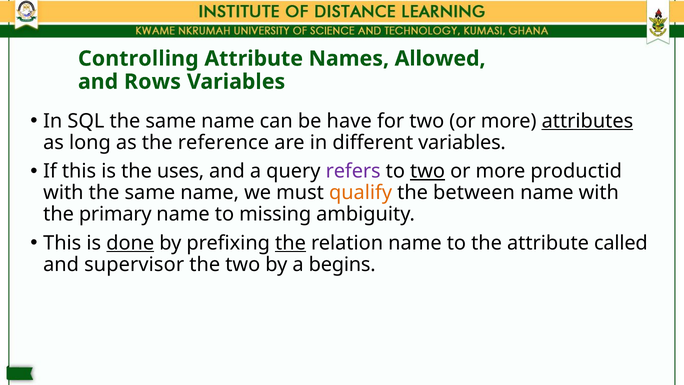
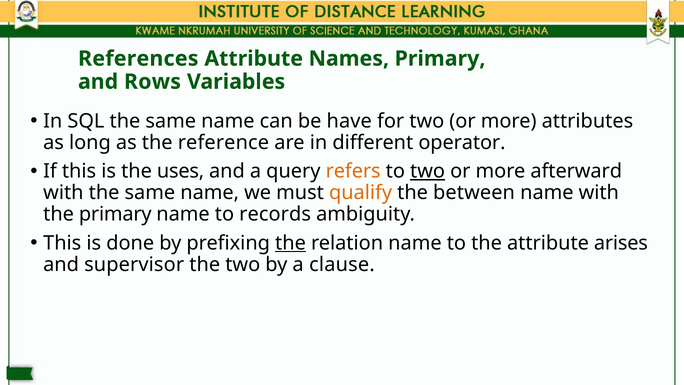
Controlling: Controlling -> References (138, 59)
Names Allowed: Allowed -> Primary (440, 59)
attributes underline: present -> none (587, 121)
different variables: variables -> operator (462, 142)
refers colour: purple -> orange (353, 171)
productid: productid -> afterward (576, 171)
missing: missing -> records (275, 214)
done underline: present -> none (130, 243)
called: called -> arises (621, 243)
begins: begins -> clause (342, 264)
